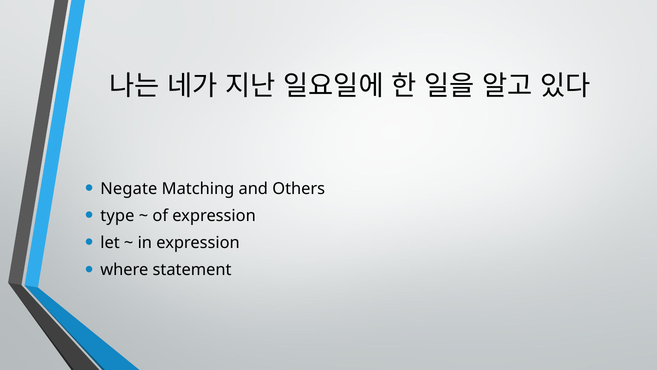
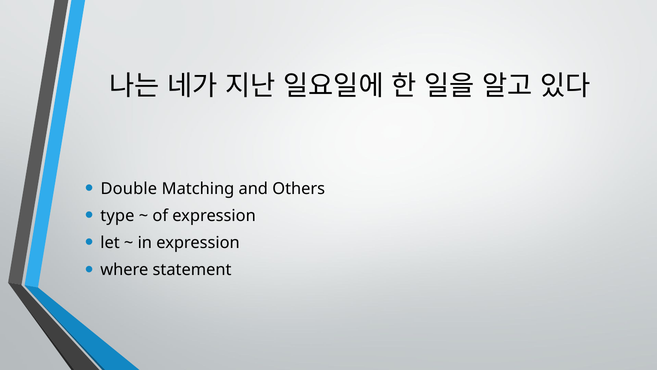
Negate: Negate -> Double (129, 188)
